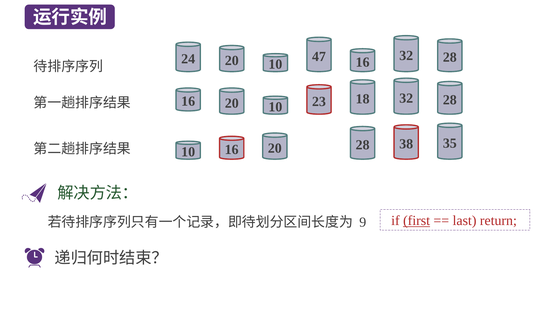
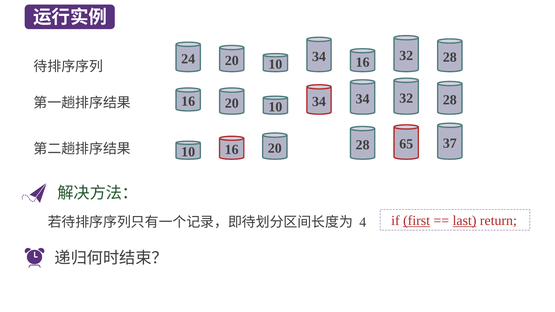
24 20 47: 47 -> 34 (319, 56)
16 23: 23 -> 34 (319, 102)
18: 18 -> 34 (363, 99)
35: 35 -> 37 (450, 143)
38: 38 -> 65 (406, 144)
9: 9 -> 4 (363, 222)
last underline: none -> present (465, 221)
